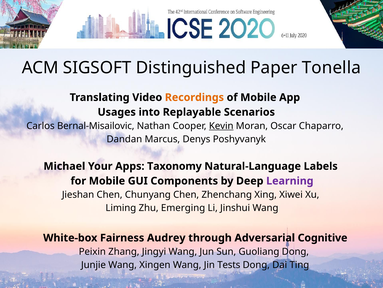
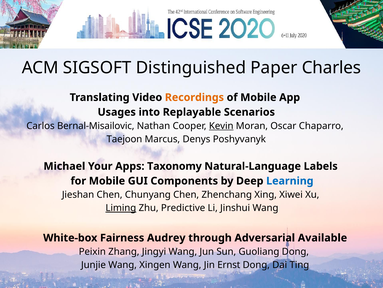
Tonella: Tonella -> Charles (331, 68)
Dandan: Dandan -> Taejoon (124, 139)
Learning colour: purple -> blue (290, 180)
Liming underline: none -> present (121, 207)
Emerging: Emerging -> Predictive (183, 207)
Cognitive: Cognitive -> Available (322, 237)
Tests: Tests -> Ernst (229, 264)
